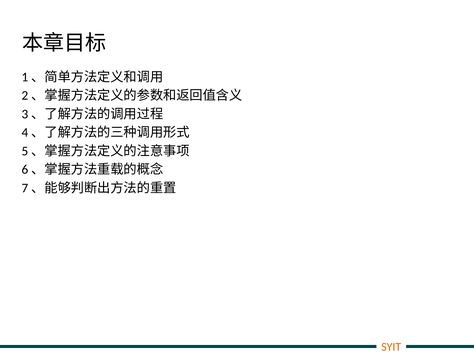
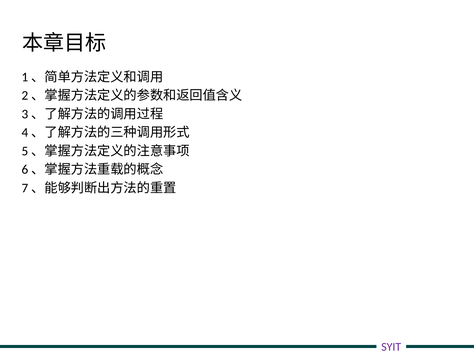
SYIT colour: orange -> purple (391, 347)
